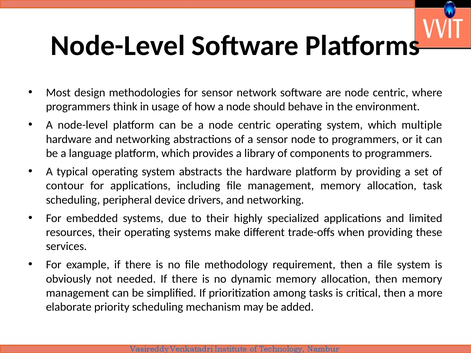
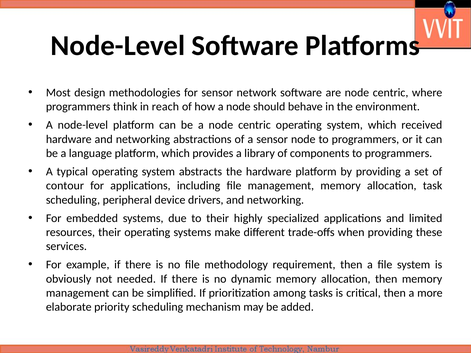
usage: usage -> reach (165, 107)
multiple: multiple -> received (422, 125)
